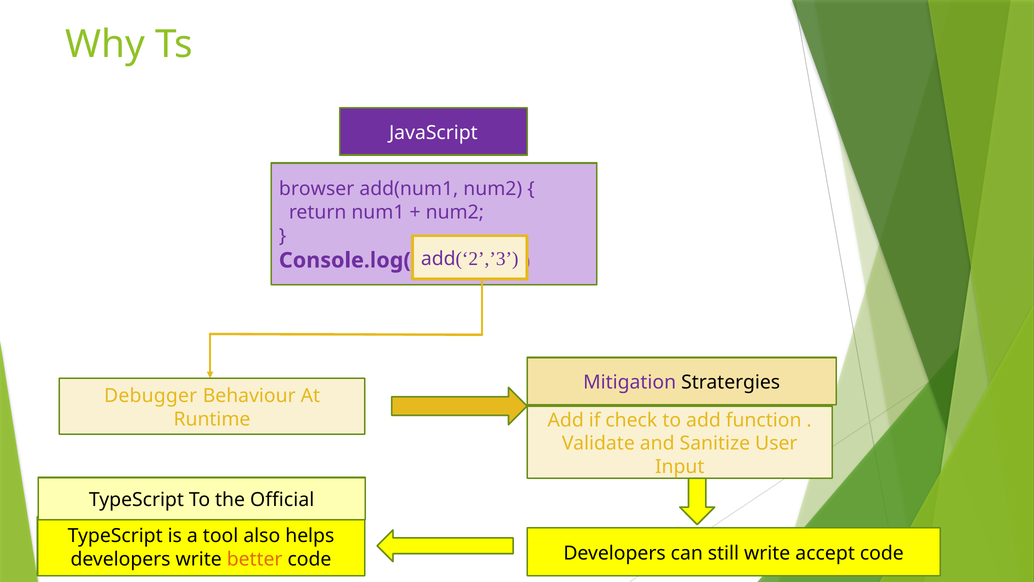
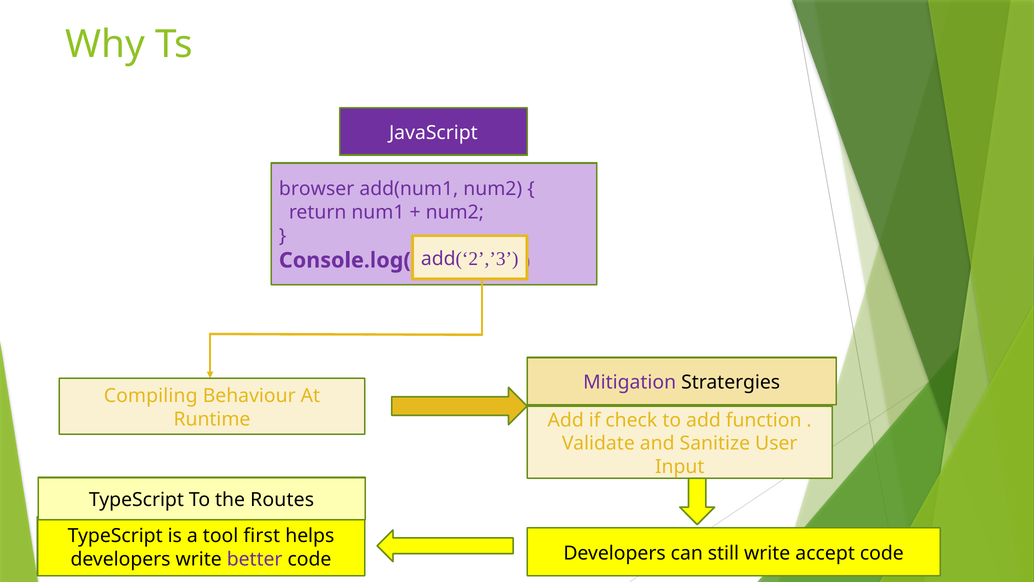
Debugger: Debugger -> Compiling (151, 396)
Official: Official -> Routes (282, 500)
also: also -> first (262, 536)
better colour: orange -> purple (255, 559)
